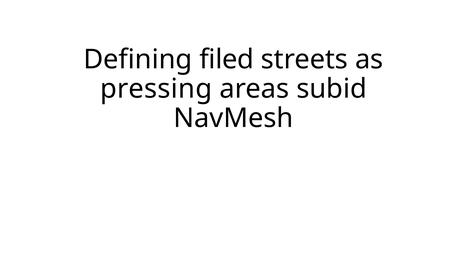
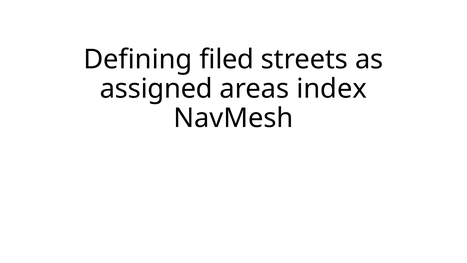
pressing: pressing -> assigned (156, 89)
subid: subid -> index (332, 89)
